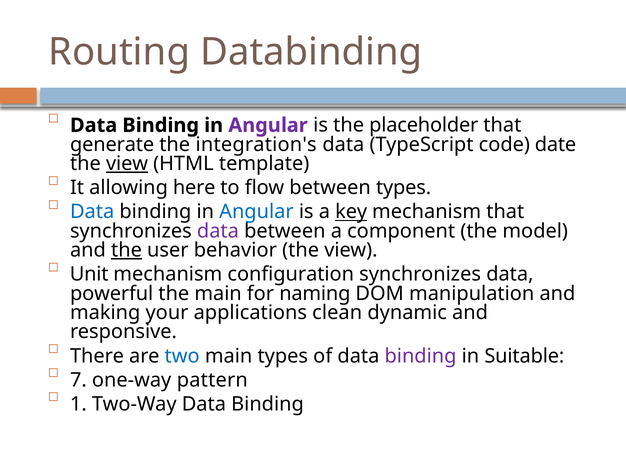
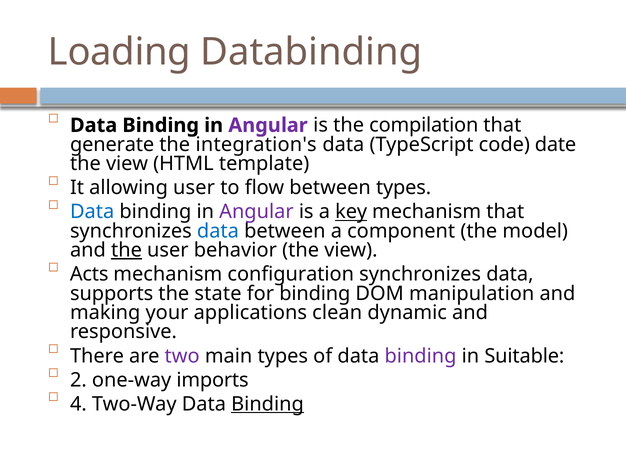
Routing: Routing -> Loading (119, 52)
placeholder: placeholder -> compilation (424, 125)
view underline: present -> none (127, 164)
allowing here: here -> user (194, 188)
Angular colour: blue -> purple (256, 212)
data colour: purple -> blue (218, 231)
Unit: Unit -> Acts (89, 274)
powerful: powerful -> supports (112, 293)
the main: main -> state (218, 293)
for naming: naming -> binding (315, 293)
two colour: blue -> purple (182, 356)
7: 7 -> 2 (78, 380)
pattern: pattern -> imports (213, 380)
1: 1 -> 4 (78, 404)
Binding underline: none -> present (268, 404)
